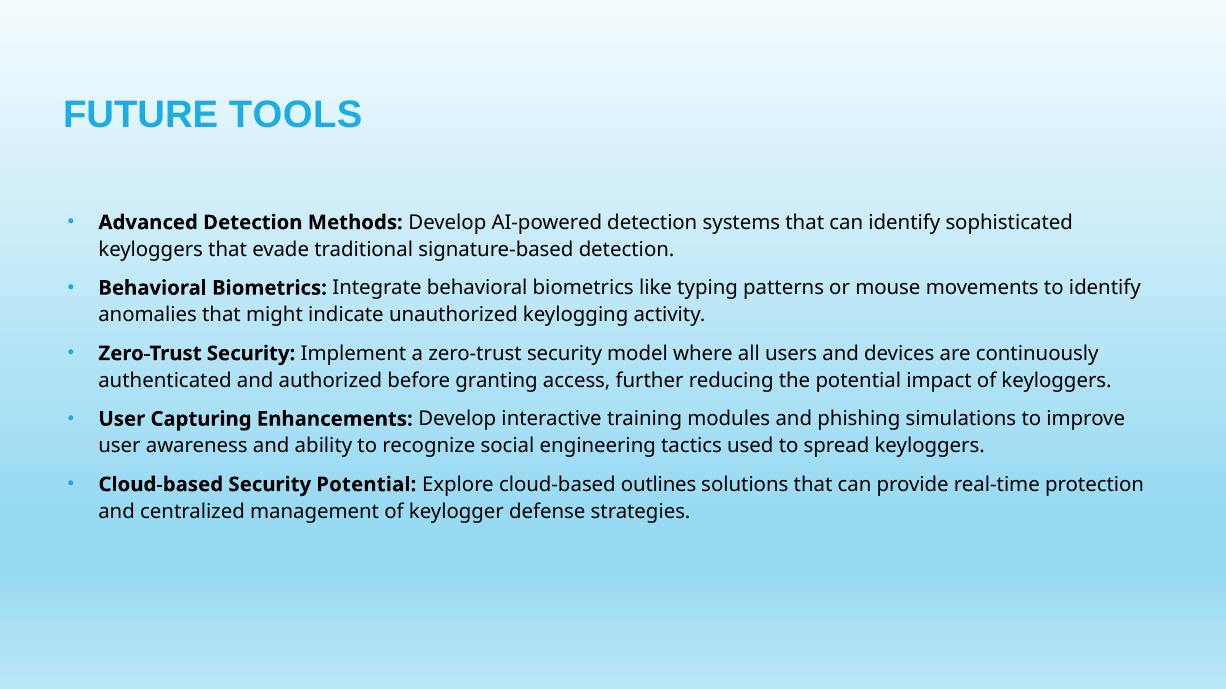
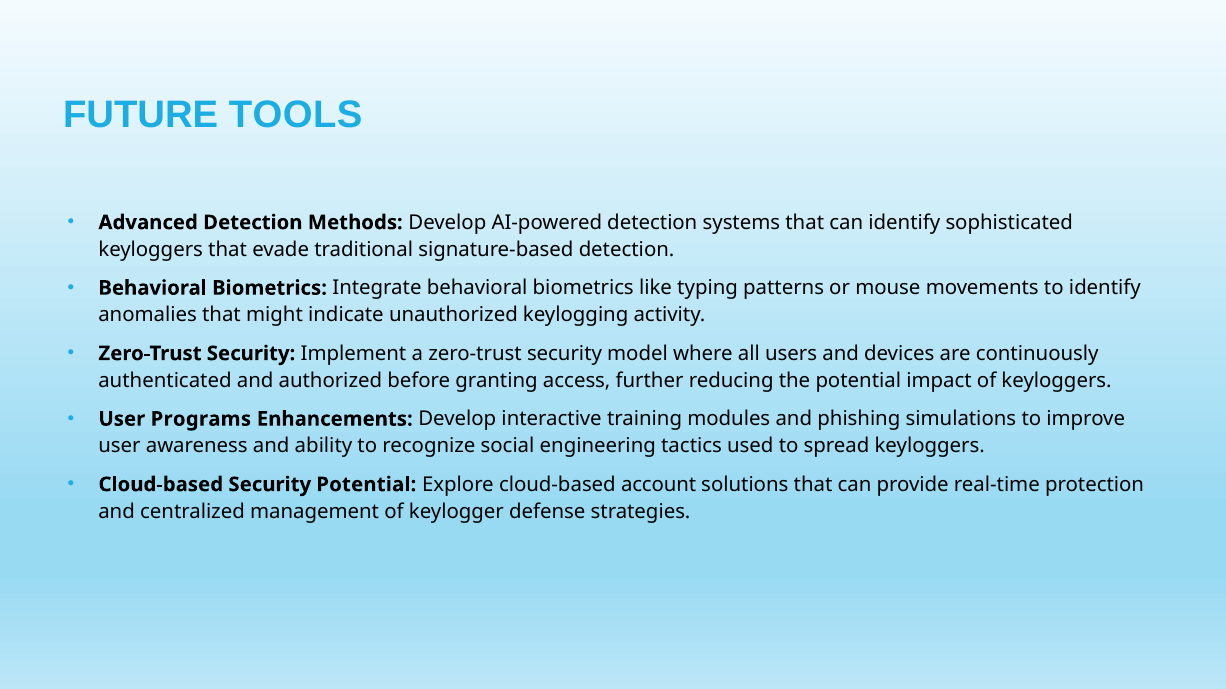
Capturing: Capturing -> Programs (201, 419)
outlines: outlines -> account (659, 485)
